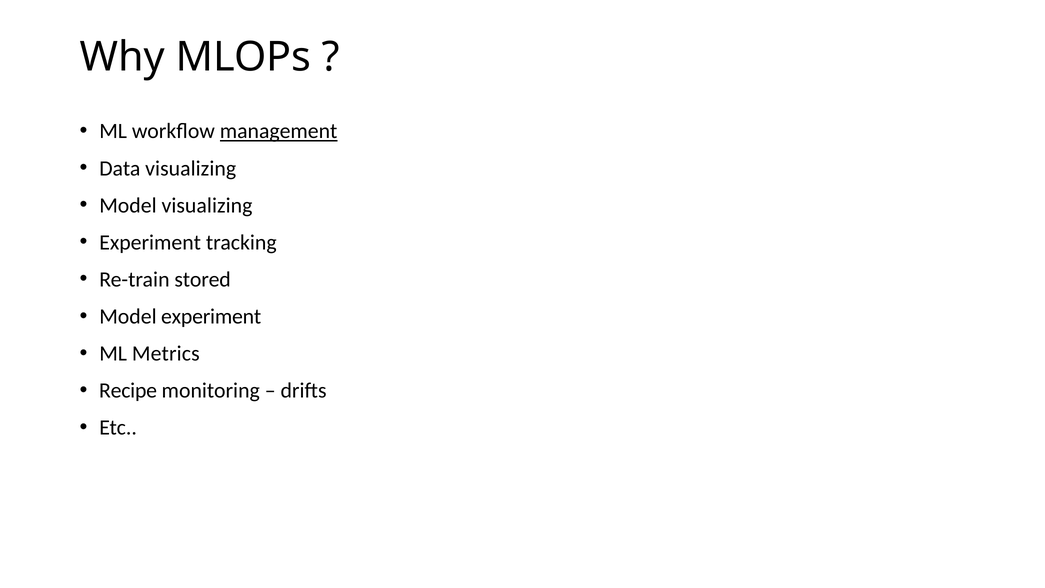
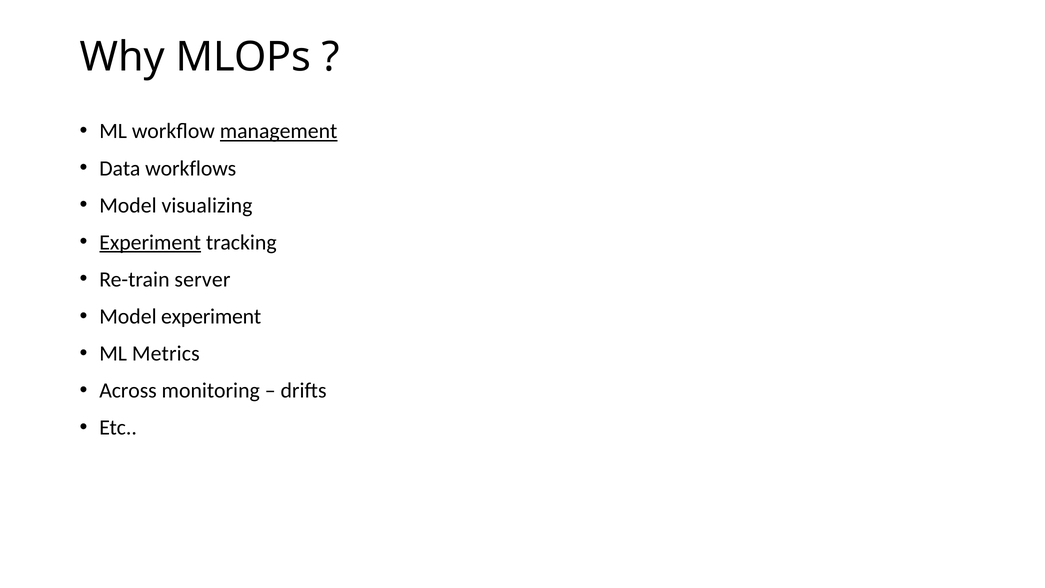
Data visualizing: visualizing -> workflows (191, 168)
Experiment underline: none -> present (150, 242)
stored: stored -> server (202, 279)
Recipe: Recipe -> Across (128, 391)
